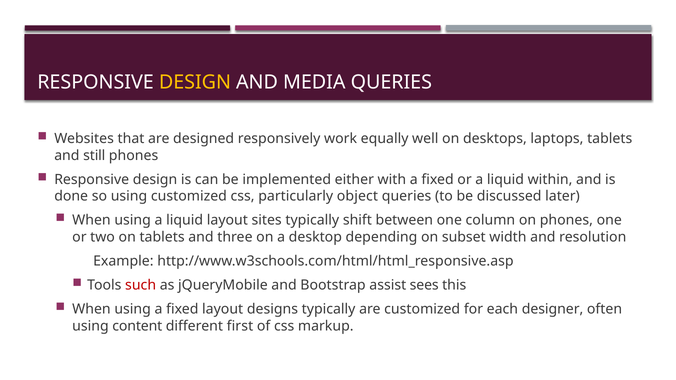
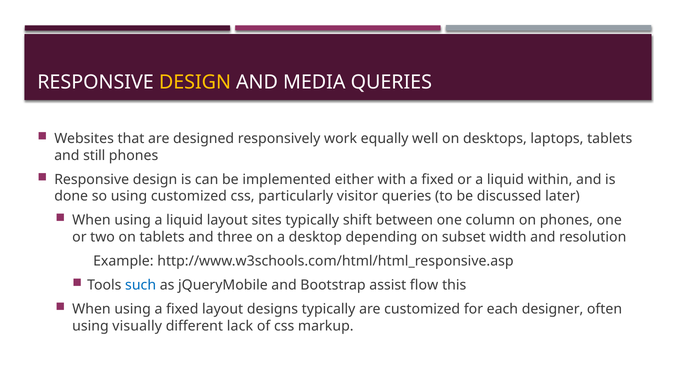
object: object -> visitor (357, 196)
such colour: red -> blue (141, 285)
sees: sees -> flow (424, 285)
content: content -> visually (137, 326)
first: first -> lack (240, 326)
